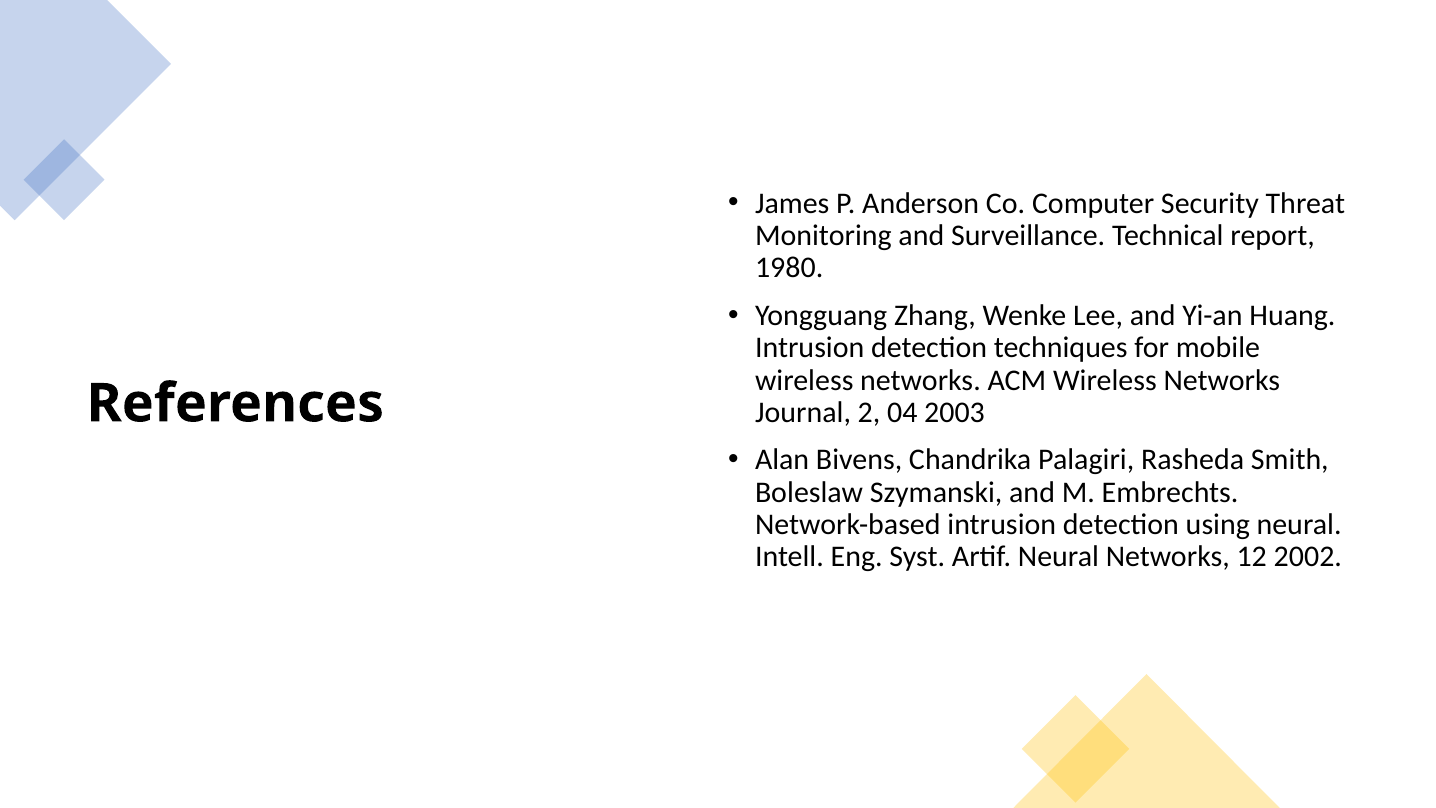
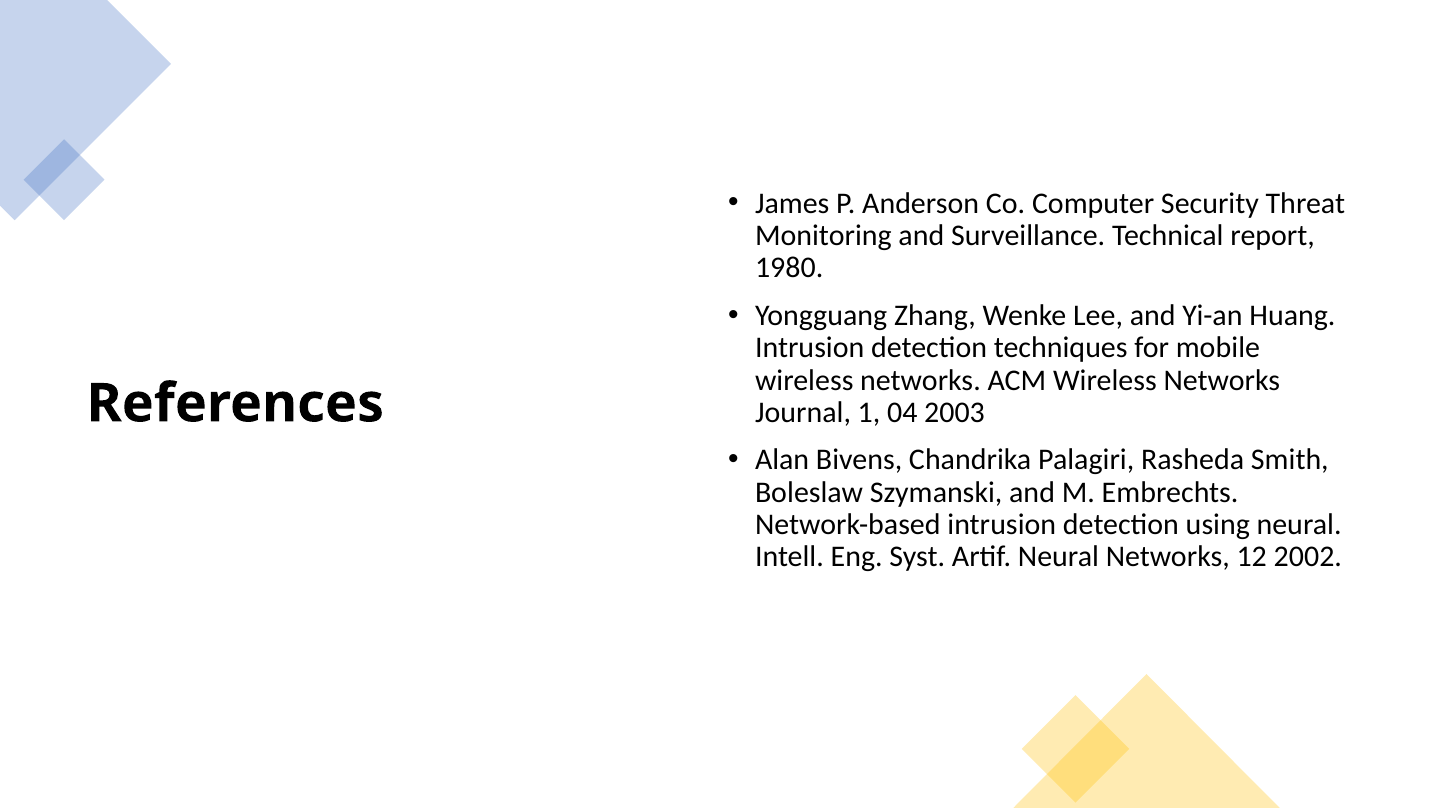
2: 2 -> 1 (869, 412)
